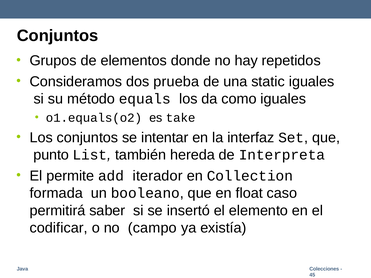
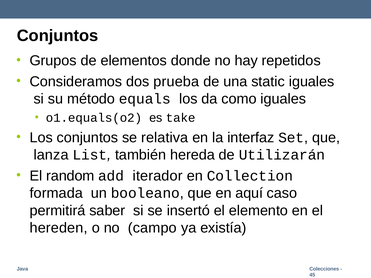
intentar: intentar -> relativa (165, 138)
punto: punto -> lanza (51, 155)
Interpreta: Interpreta -> Utilizarán (282, 155)
permite: permite -> random (70, 176)
float: float -> aquí (249, 193)
codificar: codificar -> hereden (59, 228)
